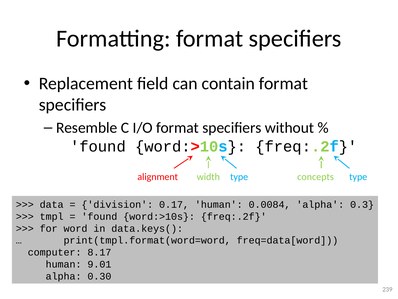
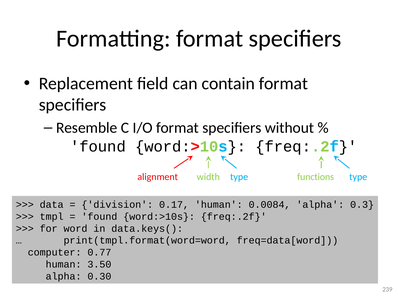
concepts: concepts -> functions (316, 177)
8.17: 8.17 -> 0.77 (99, 252)
9.01: 9.01 -> 3.50 (99, 264)
